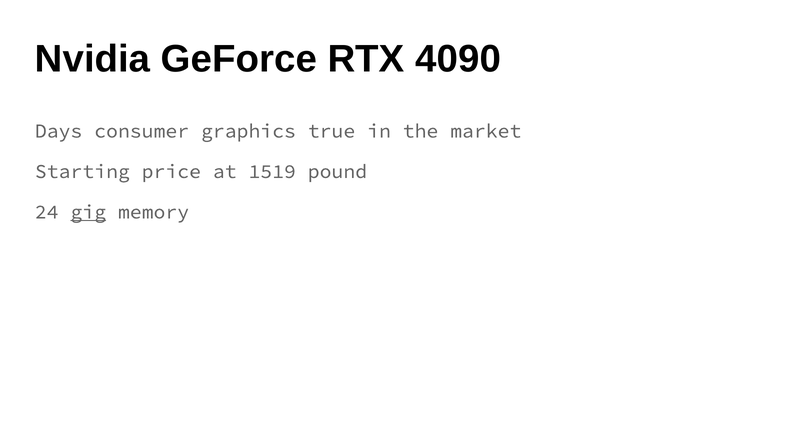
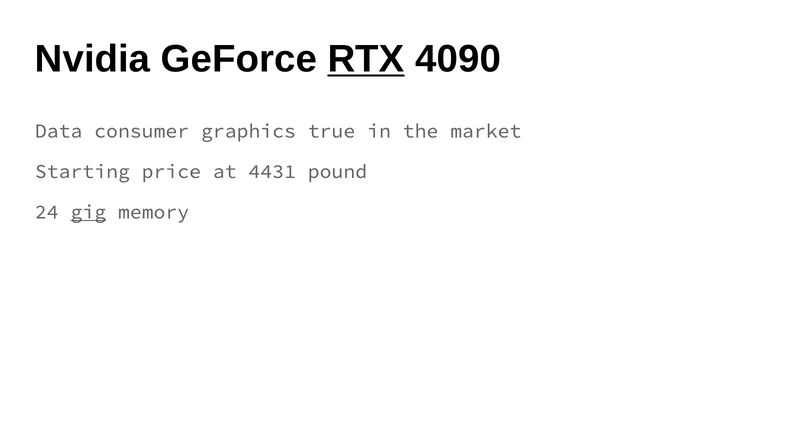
RTX underline: none -> present (366, 59)
Days: Days -> Data (59, 131)
1519: 1519 -> 4431 (272, 171)
